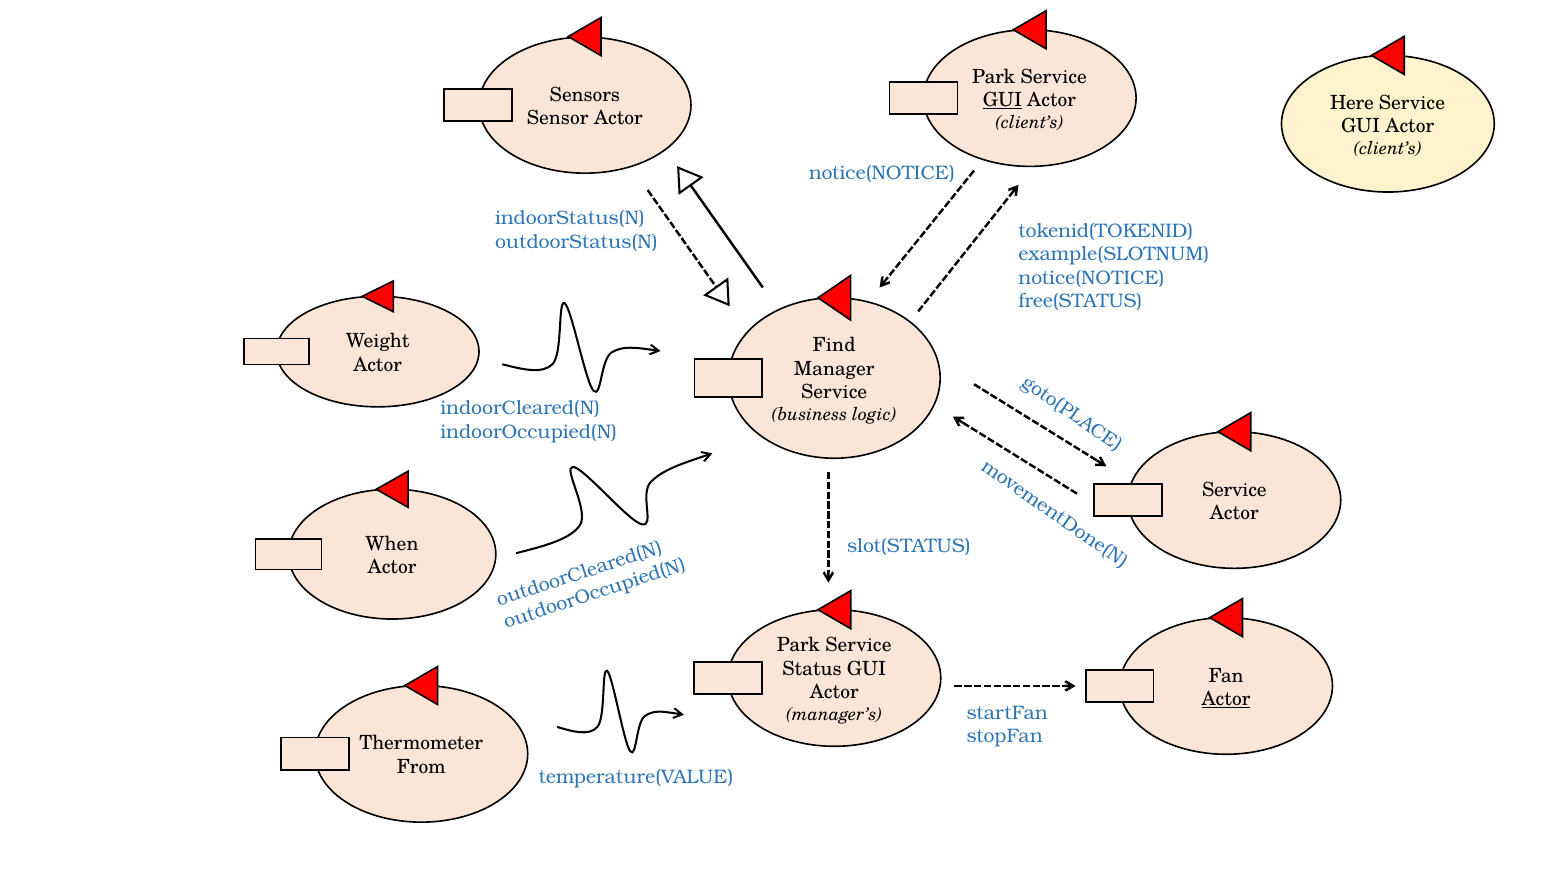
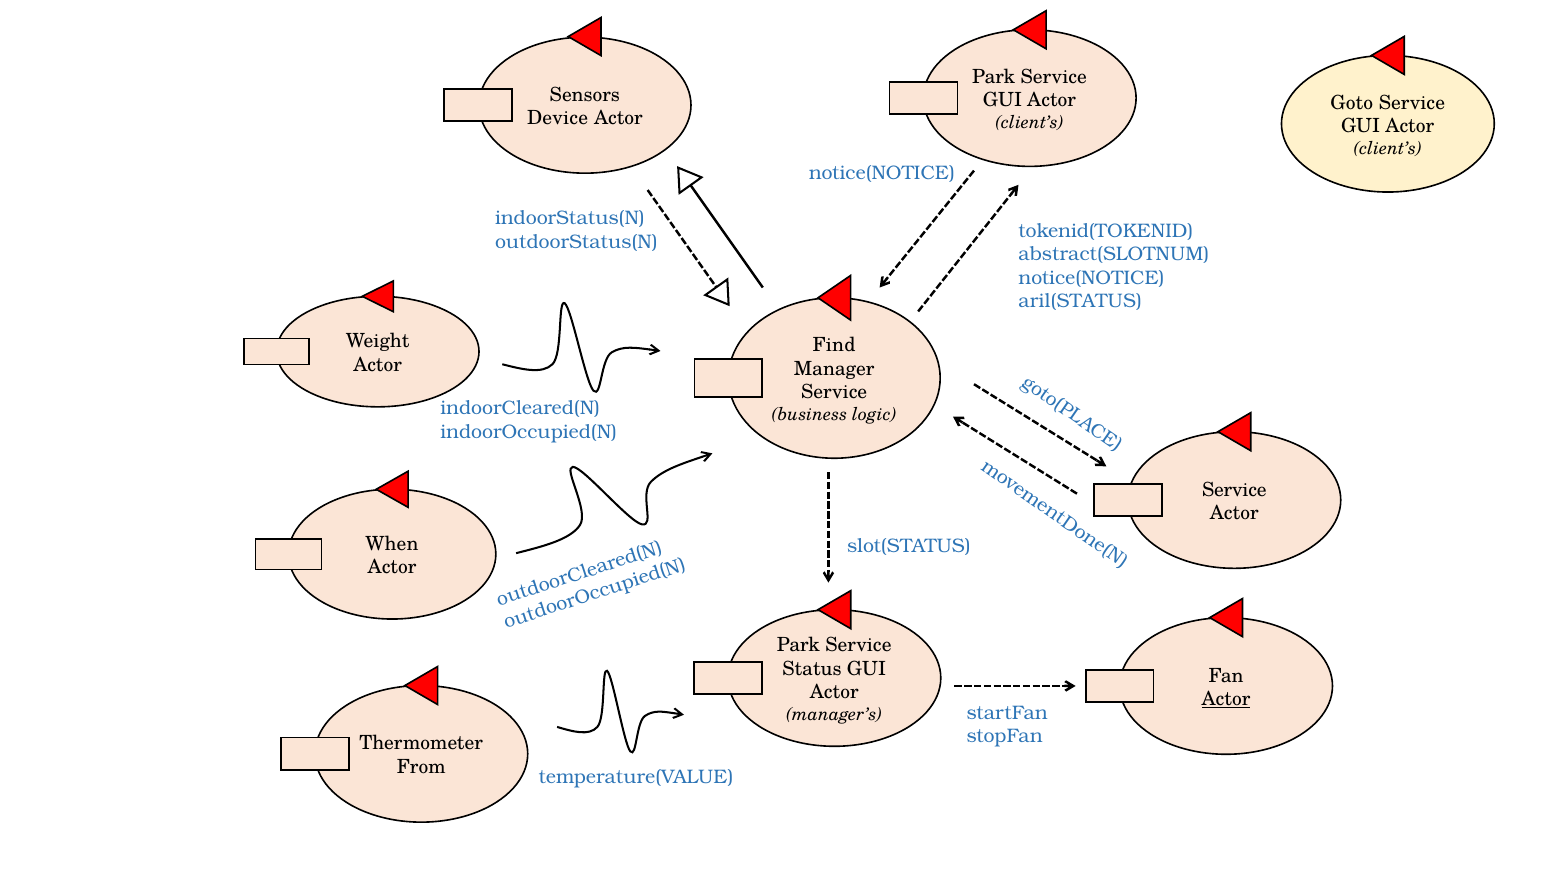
GUI underline: present -> none (1002, 100)
Here: Here -> Goto (1352, 103)
Sensor: Sensor -> Device (558, 118)
example(SLOTNUM: example(SLOTNUM -> abstract(SLOTNUM (1114, 254)
free(STATUS: free(STATUS -> aril(STATUS (1080, 301)
